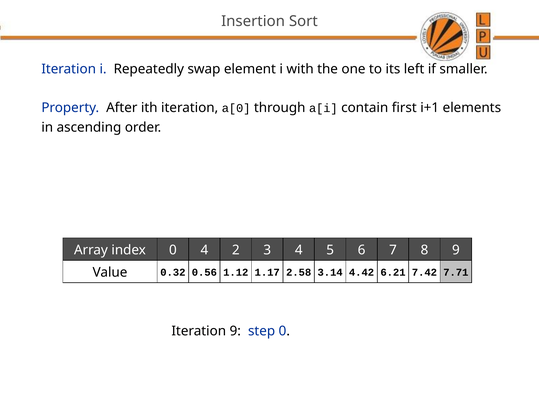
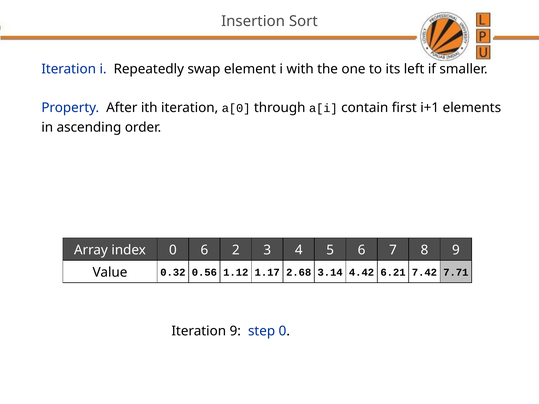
0 4: 4 -> 6 (204, 250)
2.58: 2.58 -> 2.68 (299, 272)
